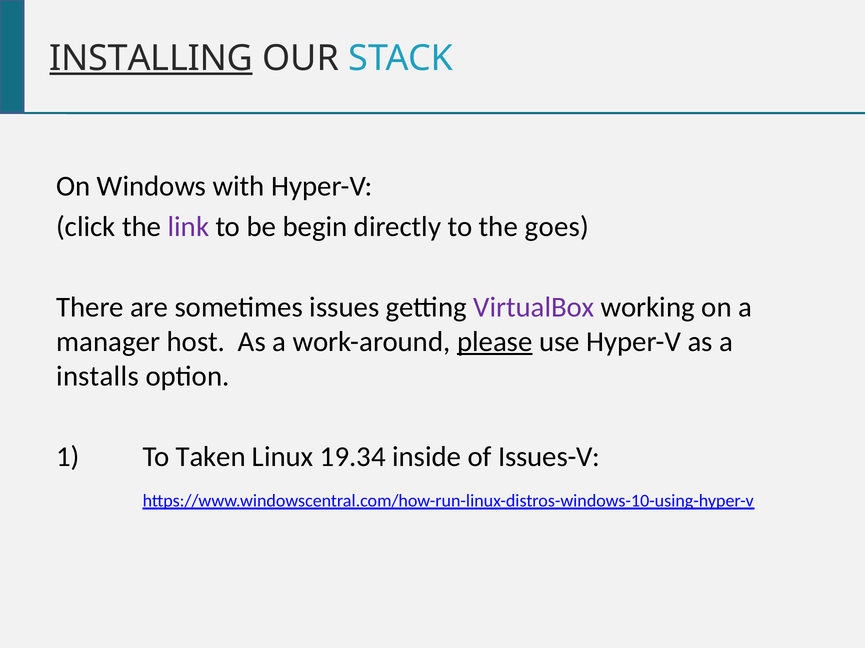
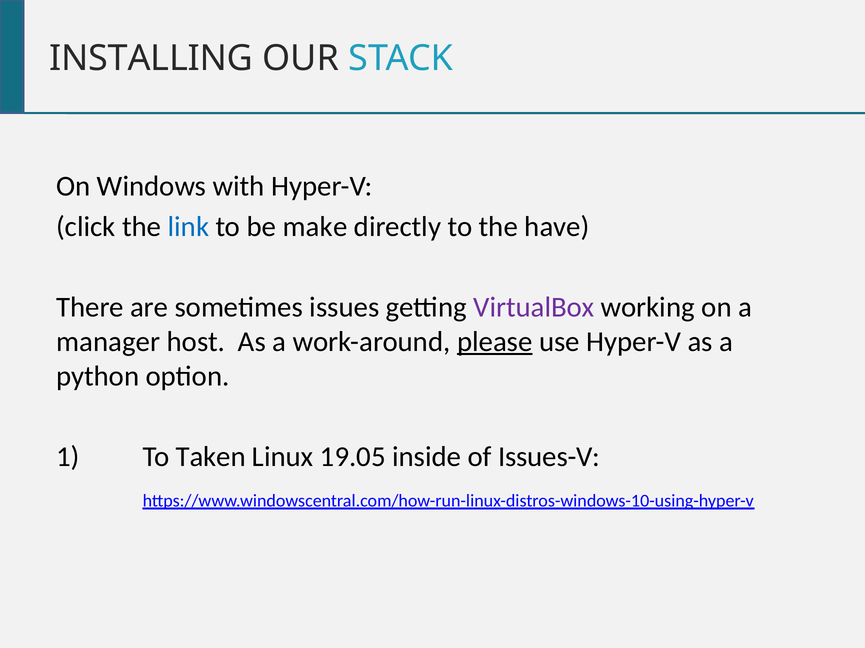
INSTALLING underline: present -> none (151, 58)
link colour: purple -> blue (188, 227)
begin: begin -> make (315, 227)
goes: goes -> have (557, 227)
installs: installs -> python (98, 377)
19.34: 19.34 -> 19.05 (353, 457)
